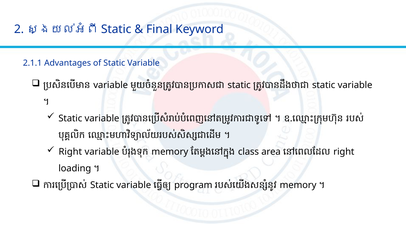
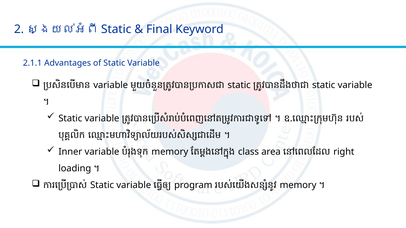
Right: Right -> Inner (70, 152)
